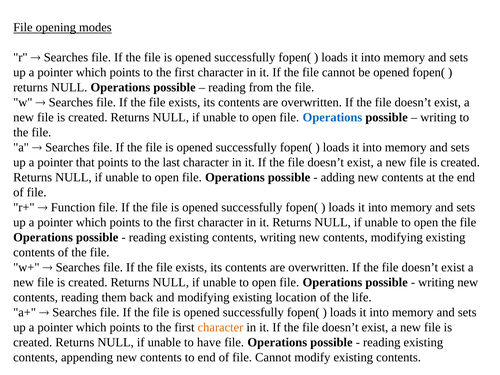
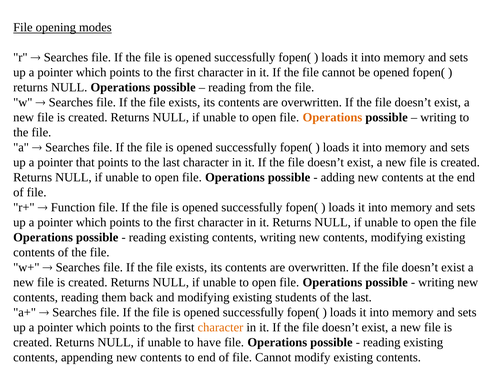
Operations colour: blue -> orange (332, 117)
location: location -> students (296, 297)
of the life: life -> last (362, 297)
